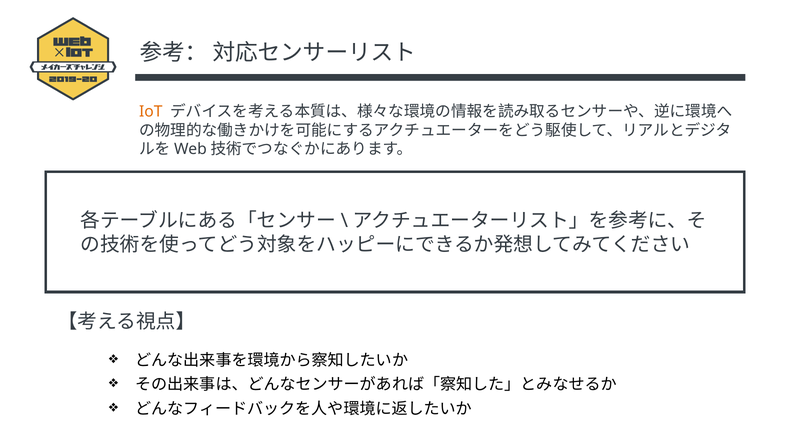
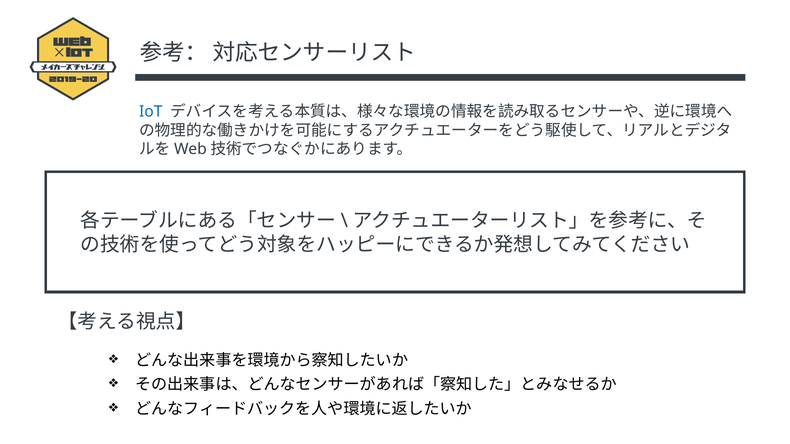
IoT colour: orange -> blue (151, 112)
